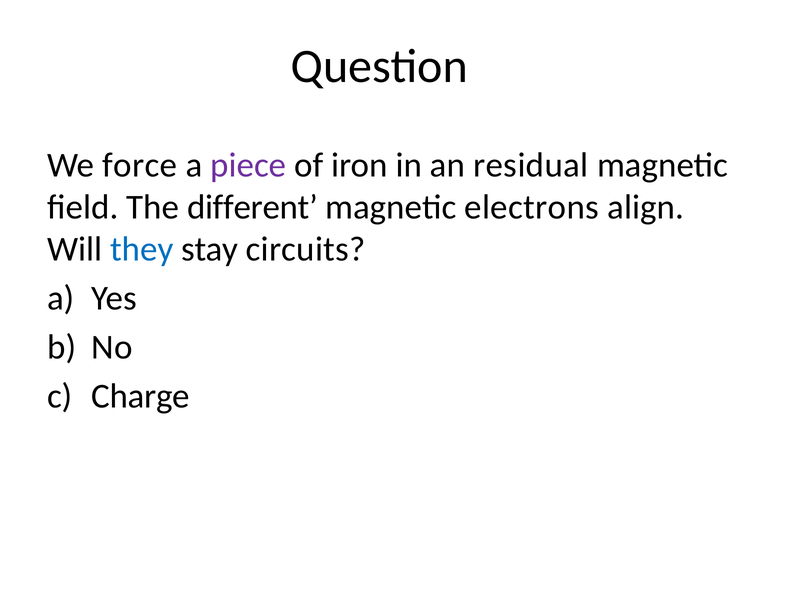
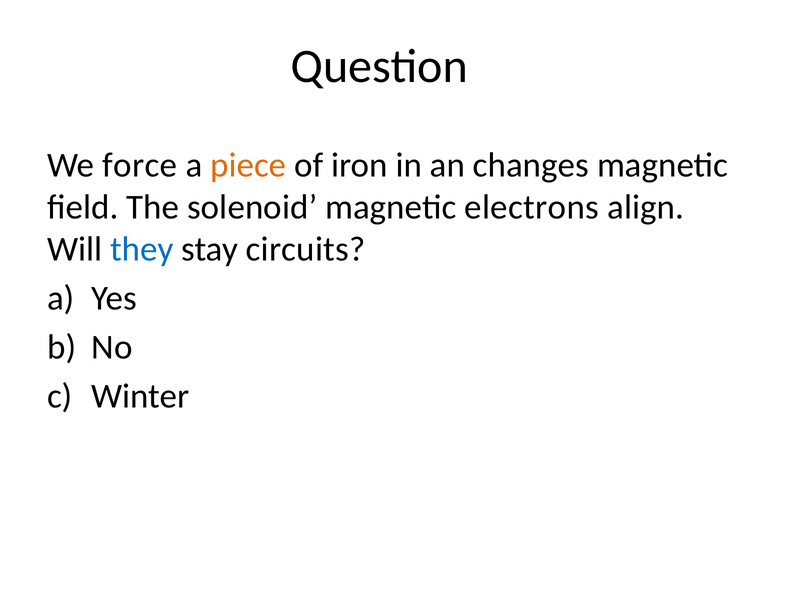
piece colour: purple -> orange (248, 165)
residual: residual -> changes (531, 165)
different: different -> solenoid (252, 207)
Charge: Charge -> Winter (140, 396)
